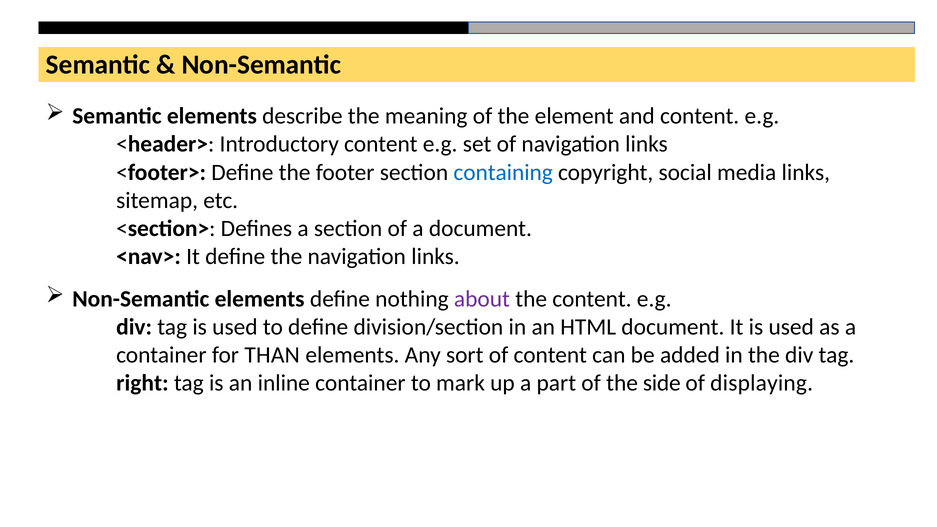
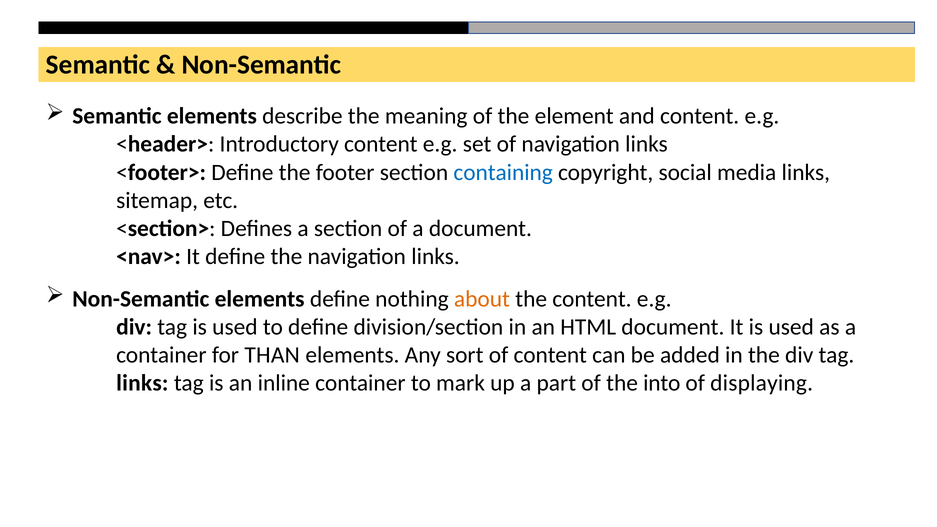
about colour: purple -> orange (482, 299)
right: right -> links (142, 383)
side: side -> into (662, 383)
